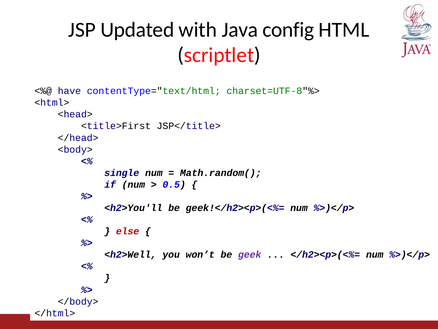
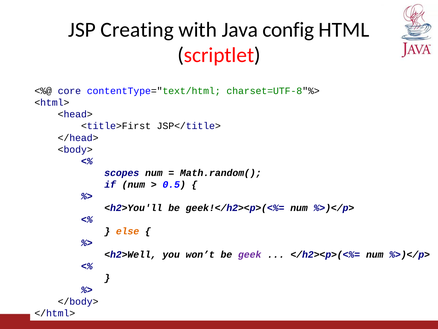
Updated: Updated -> Creating (137, 30)
have: have -> core (69, 91)
single: single -> scopes (122, 173)
else colour: red -> orange (128, 231)
